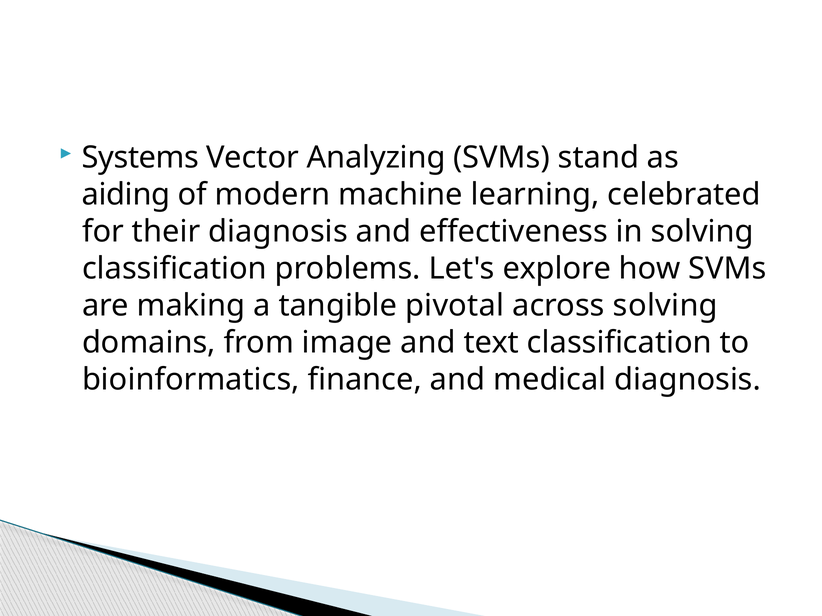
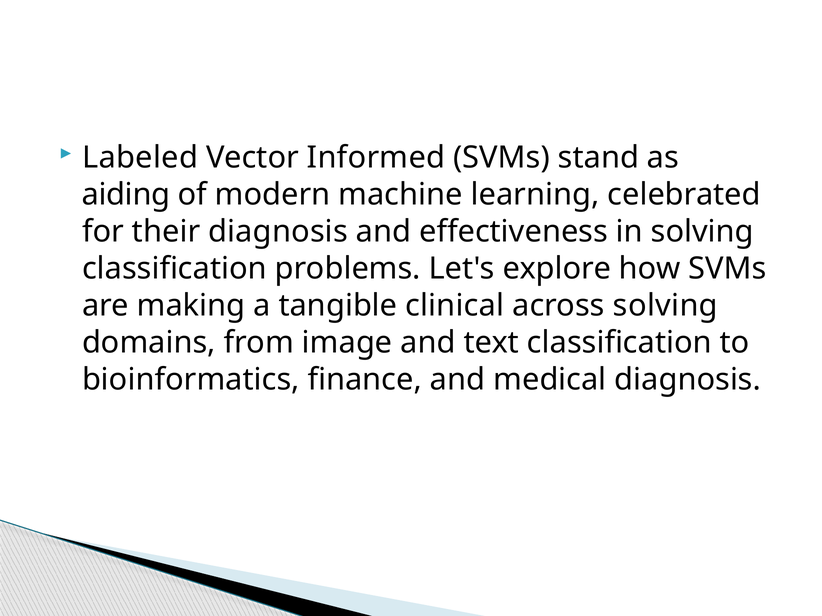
Systems: Systems -> Labeled (140, 158)
Analyzing: Analyzing -> Informed (376, 158)
pivotal: pivotal -> clinical (455, 306)
